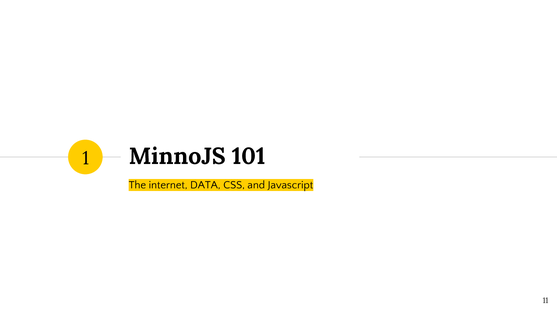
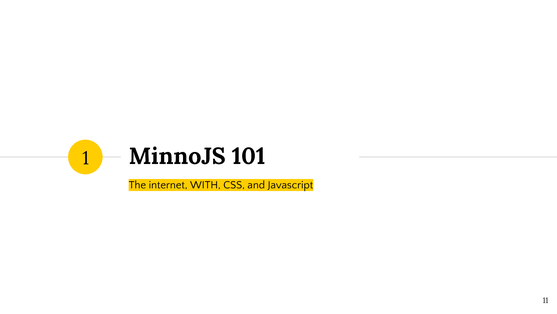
DATA: DATA -> WITH (205, 184)
